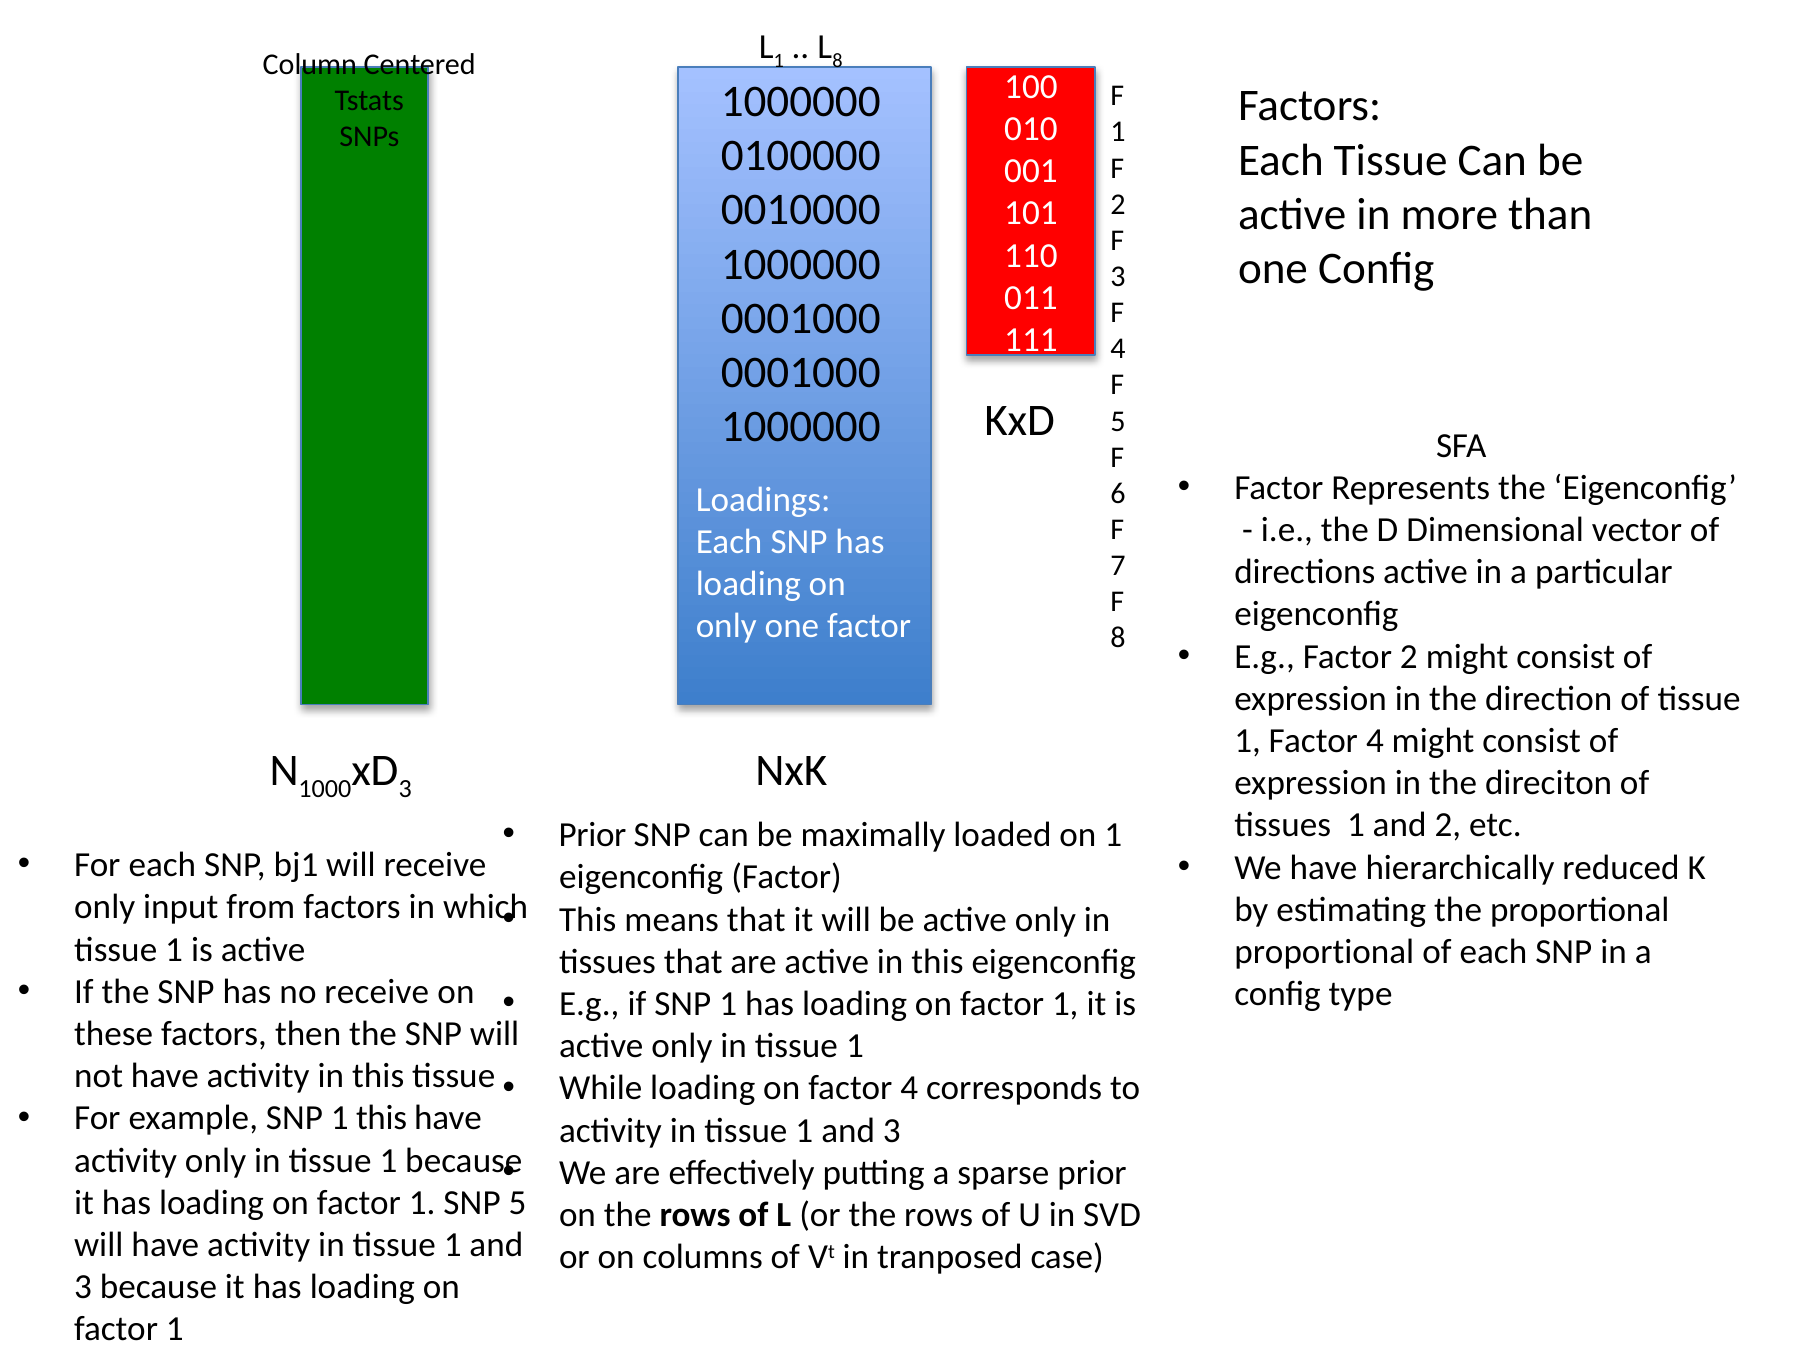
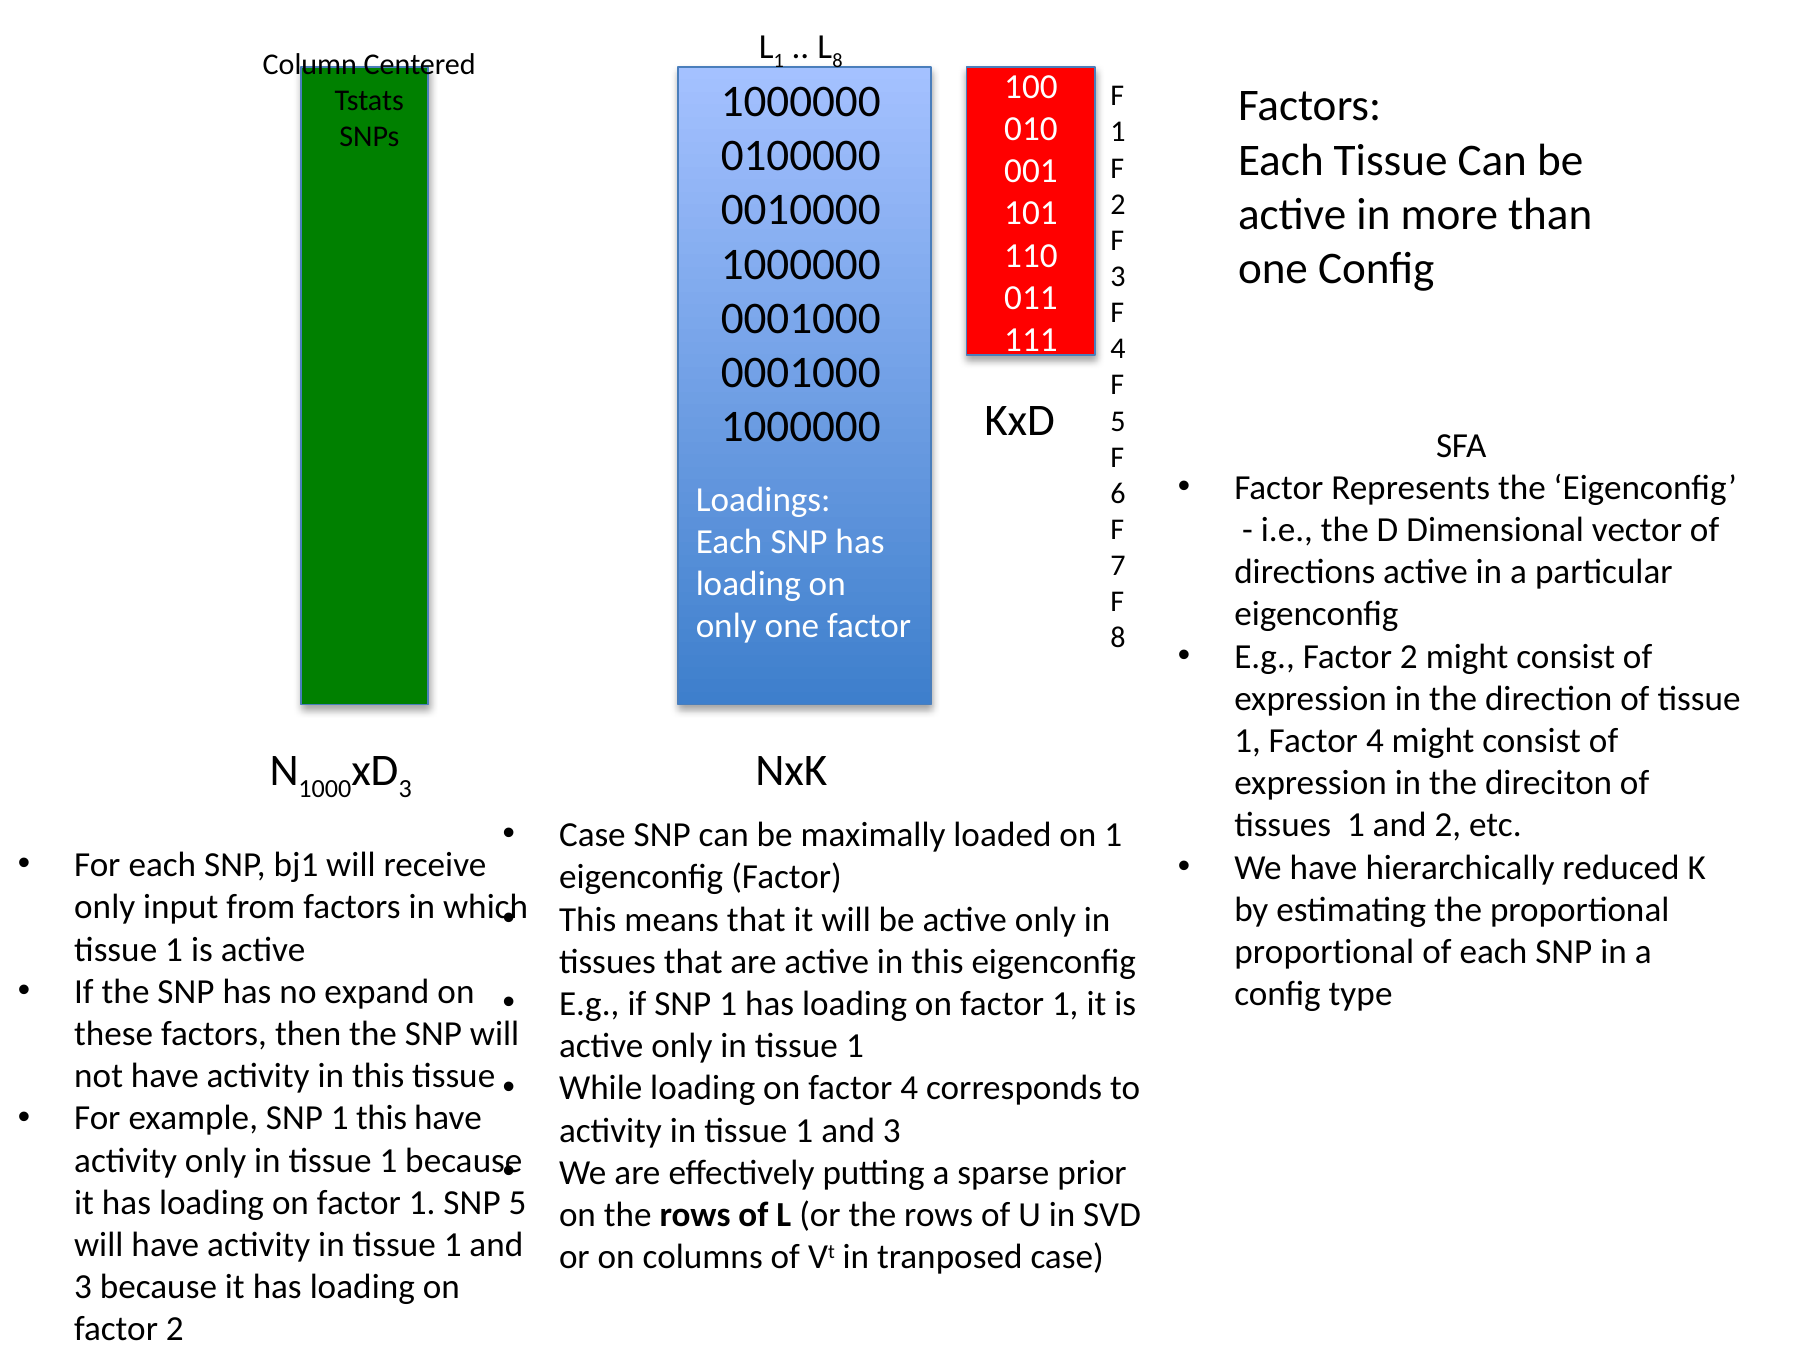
Prior: Prior -> Case (592, 835)
no receive: receive -> expand (377, 991)
1: 1 -> 2 (175, 1329)
